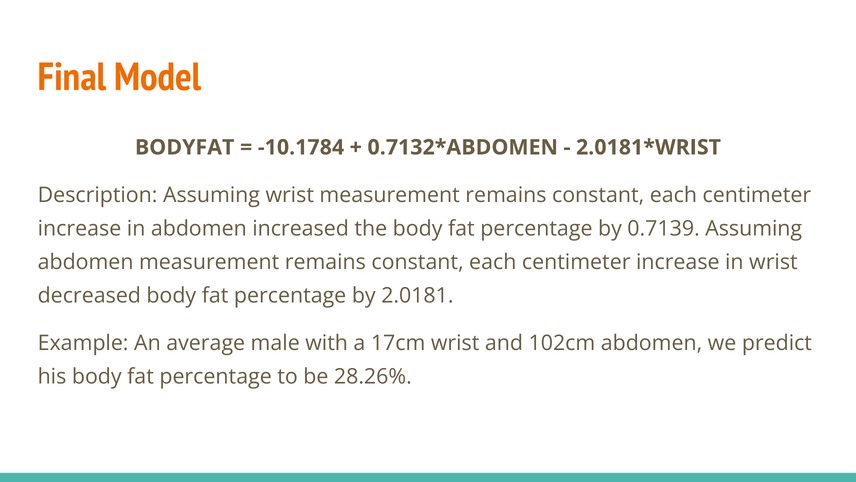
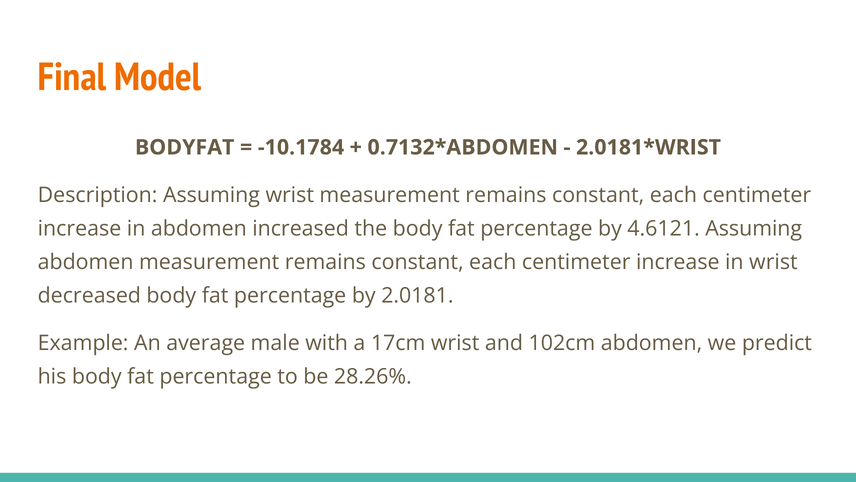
0.7139: 0.7139 -> 4.6121 (664, 228)
